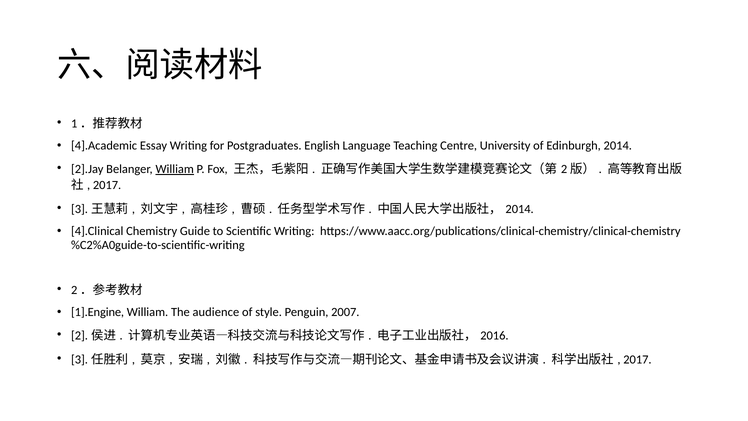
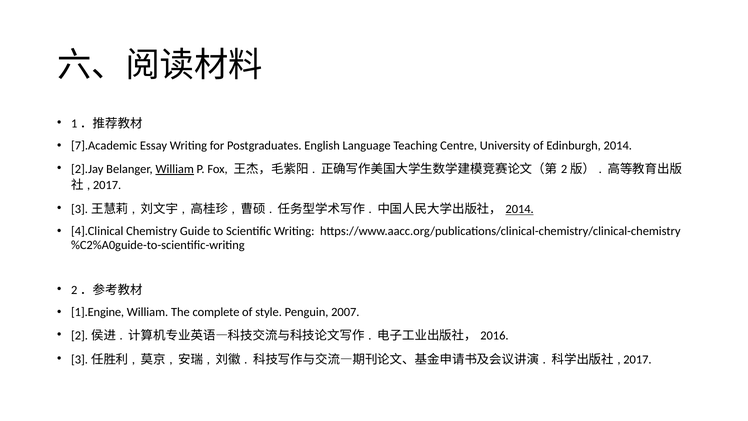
4].Academic: 4].Academic -> 7].Academic (104, 146)
2014 underline: none -> present (520, 209)
audience: audience -> complete (216, 312)
